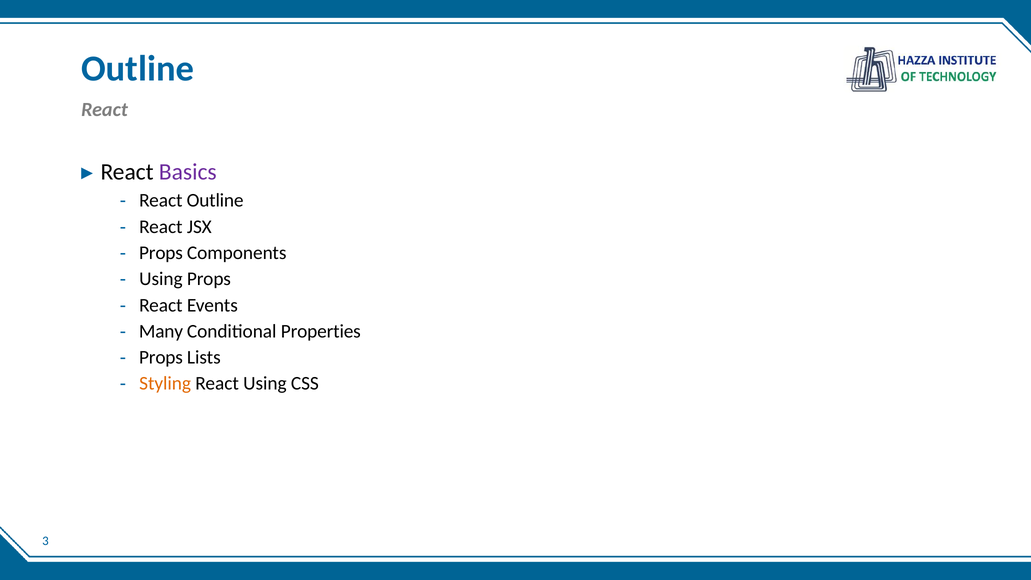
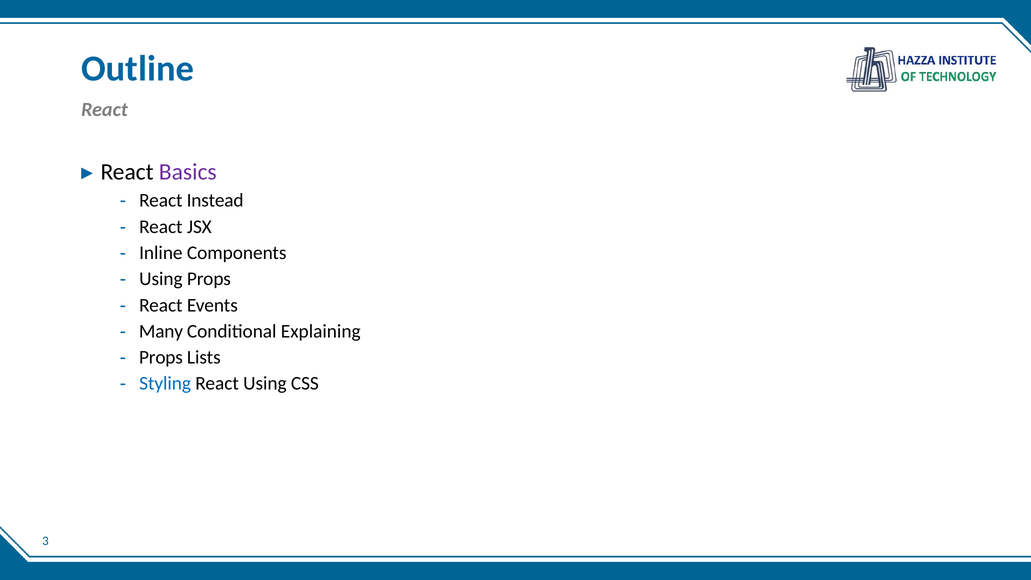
React Outline: Outline -> Instead (215, 201)
Props: Props -> Inline (161, 253)
Properties: Properties -> Explaining (321, 331)
Styling colour: orange -> blue (165, 384)
